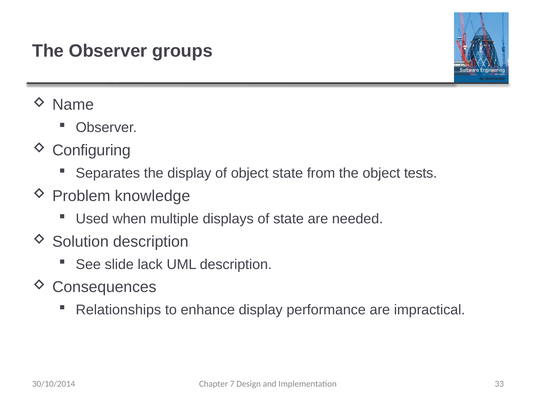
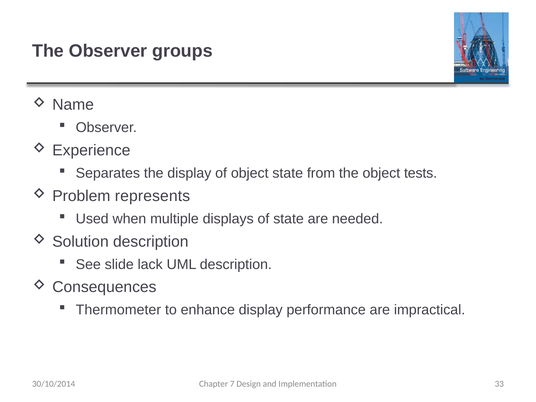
Configuring: Configuring -> Experience (91, 150)
knowledge: knowledge -> represents (152, 196)
Relationships: Relationships -> Thermometer (118, 310)
